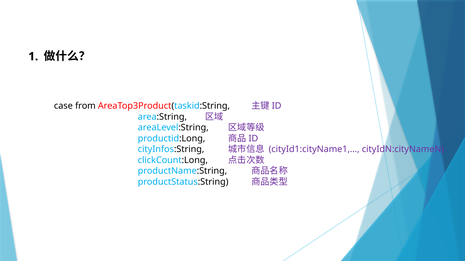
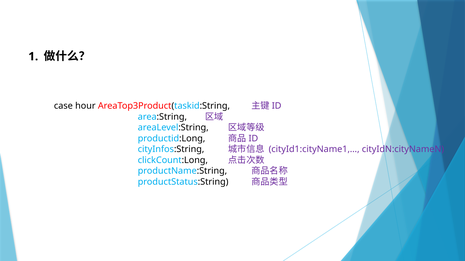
from: from -> hour (85, 106)
